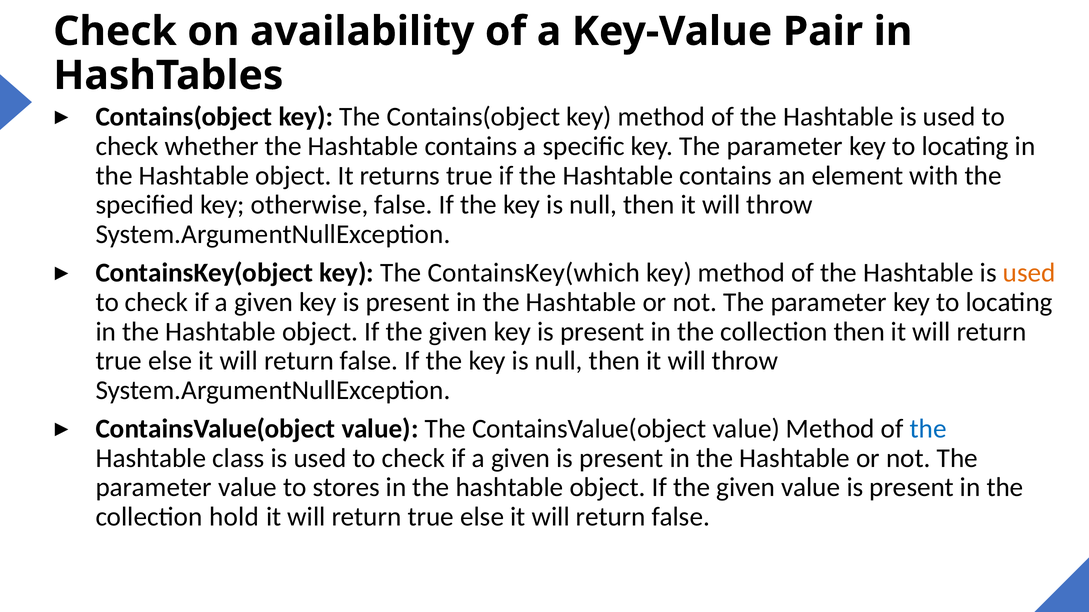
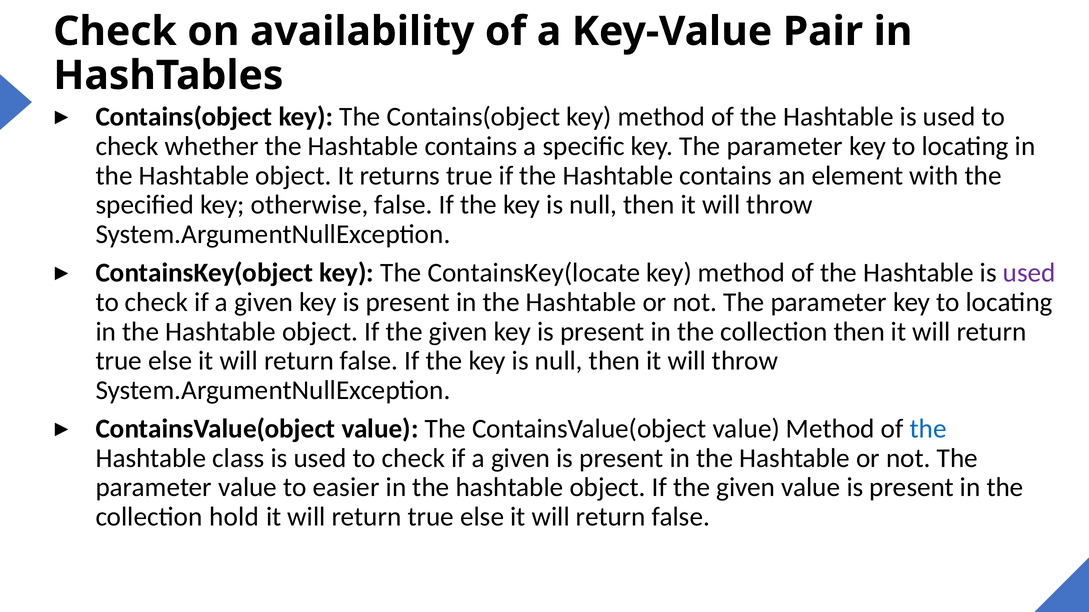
ContainsKey(which: ContainsKey(which -> ContainsKey(locate (534, 273)
used colour: orange -> purple (1029, 273)
stores: stores -> easier (346, 488)
